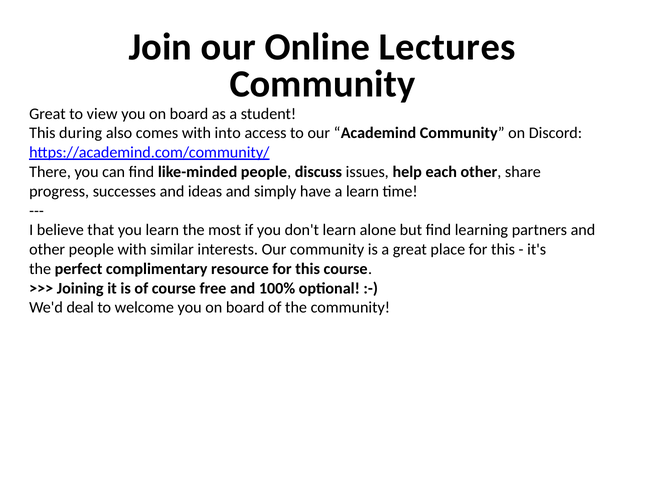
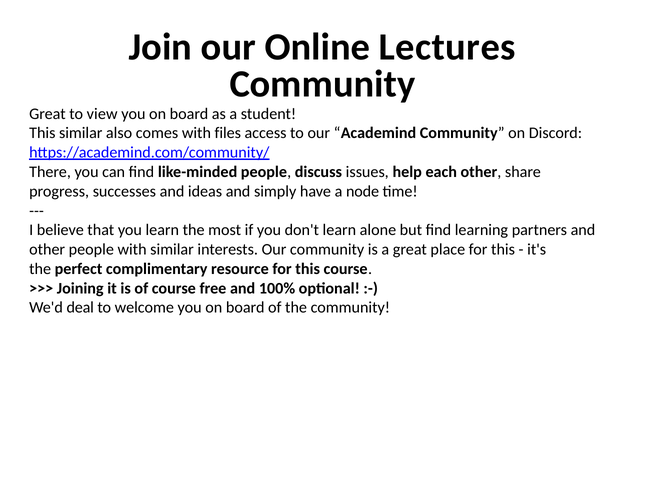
This during: during -> similar (81, 133)
into: into -> files (228, 133)
a learn: learn -> node (363, 191)
